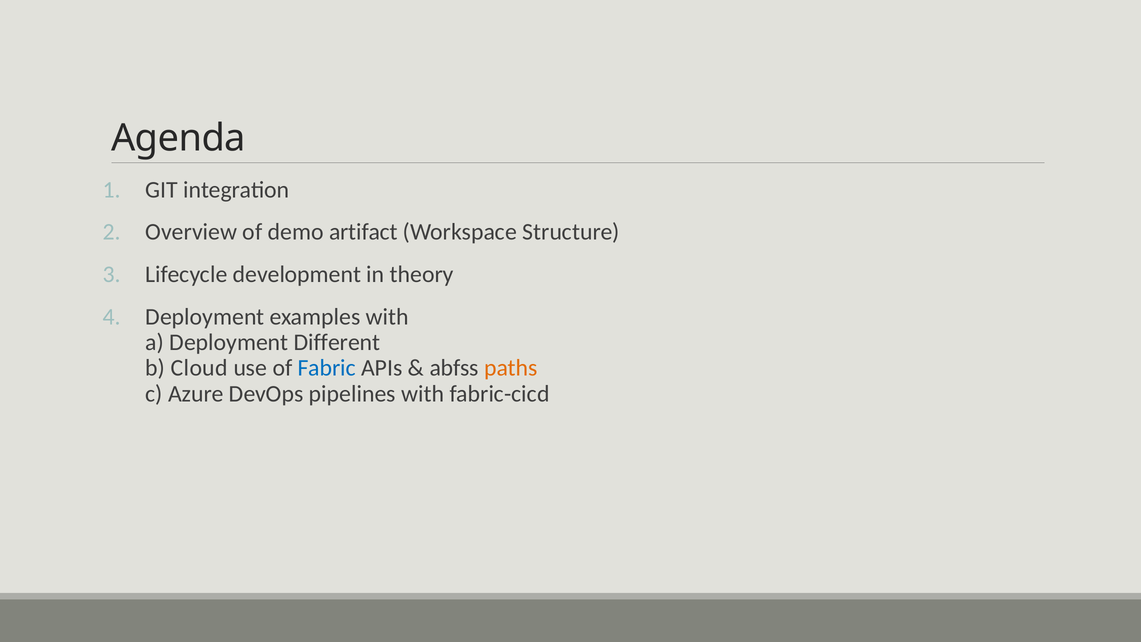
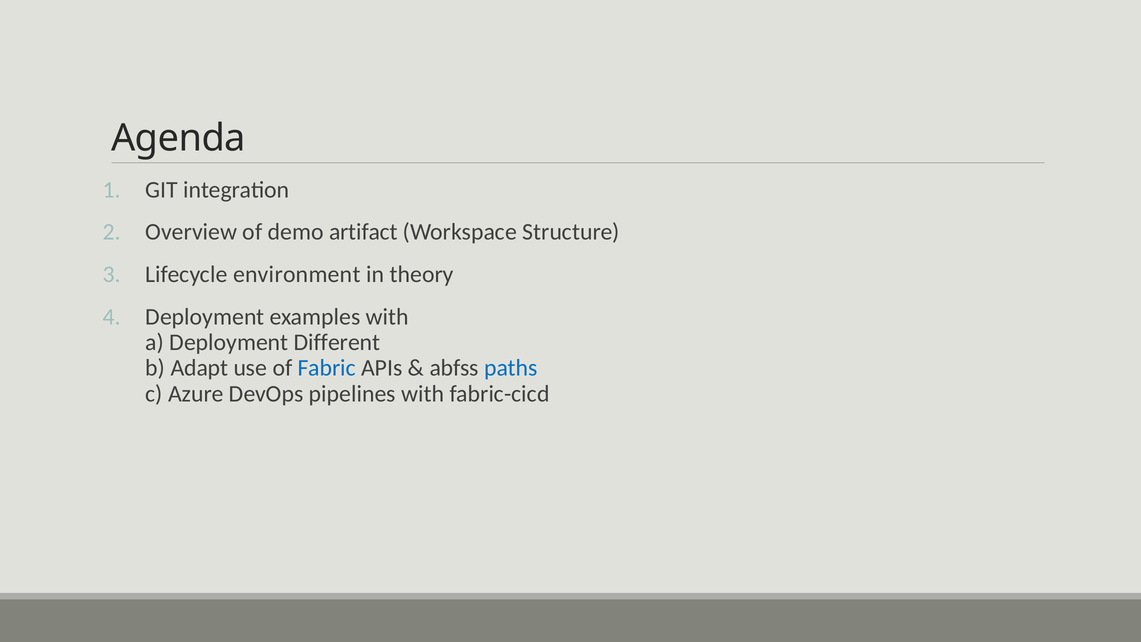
development: development -> environment (297, 274)
Cloud: Cloud -> Adapt (199, 368)
paths colour: orange -> blue (511, 368)
